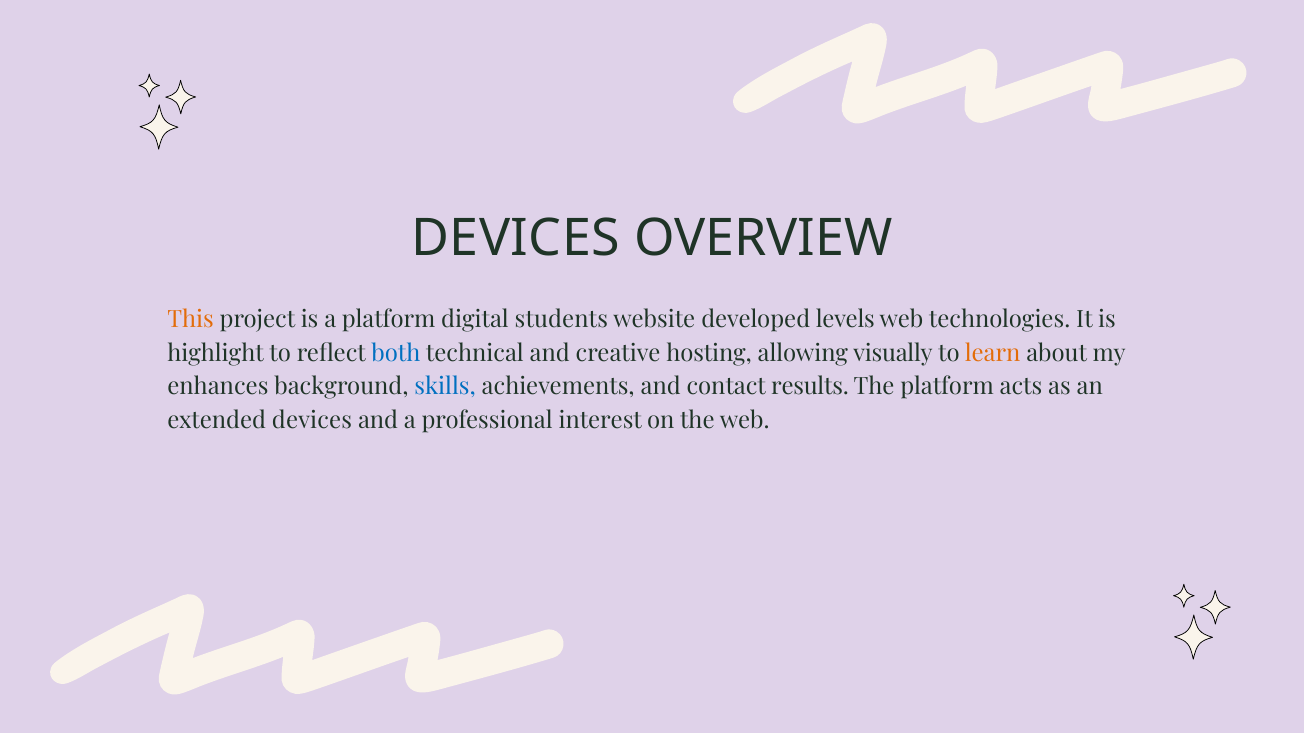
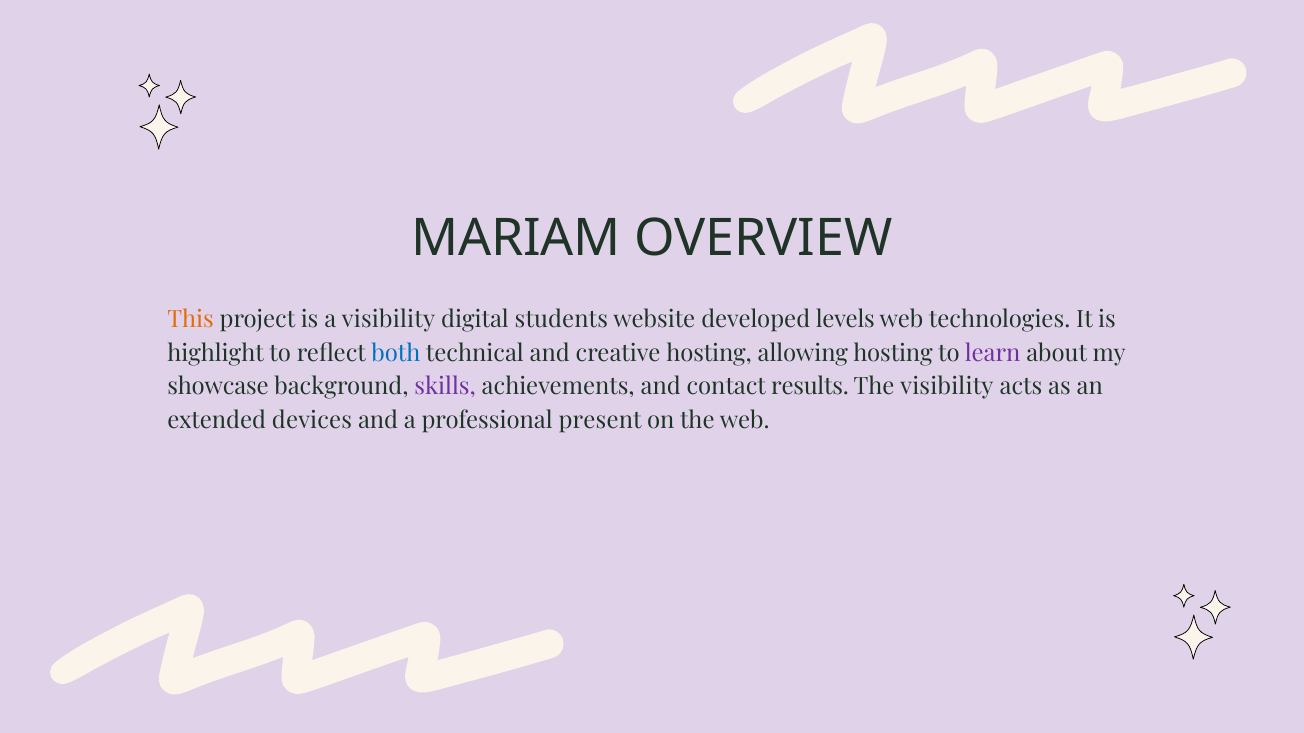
DEVICES: DEVICES -> MARIAM (516, 239)
a platform: platform -> visibility (388, 320)
allowing visually: visually -> hosting (893, 354)
learn colour: orange -> purple (993, 354)
enhances: enhances -> showcase (218, 387)
skills colour: blue -> purple (445, 387)
The platform: platform -> visibility (947, 387)
interest: interest -> present (600, 421)
